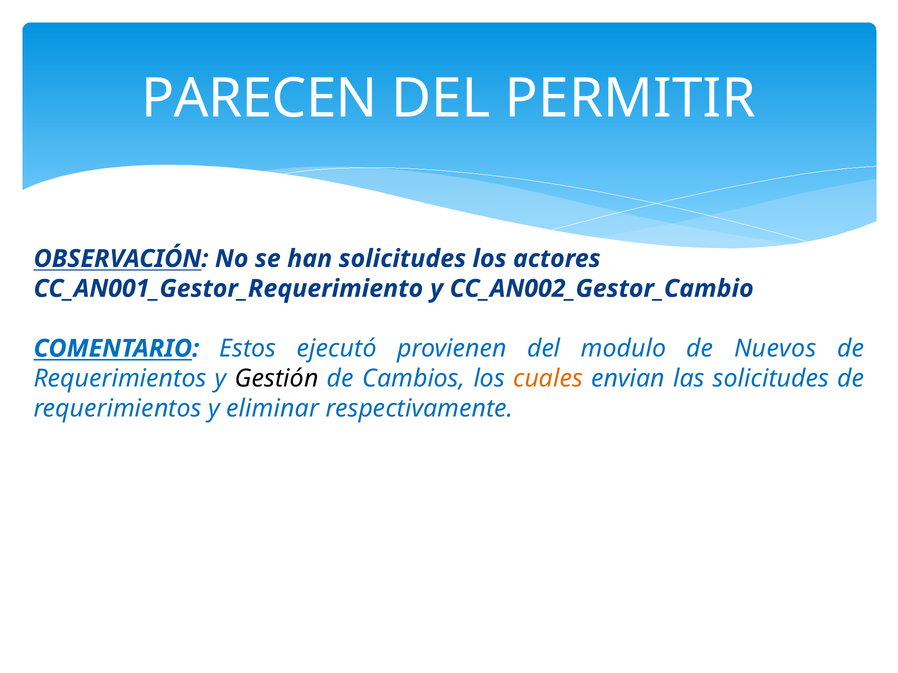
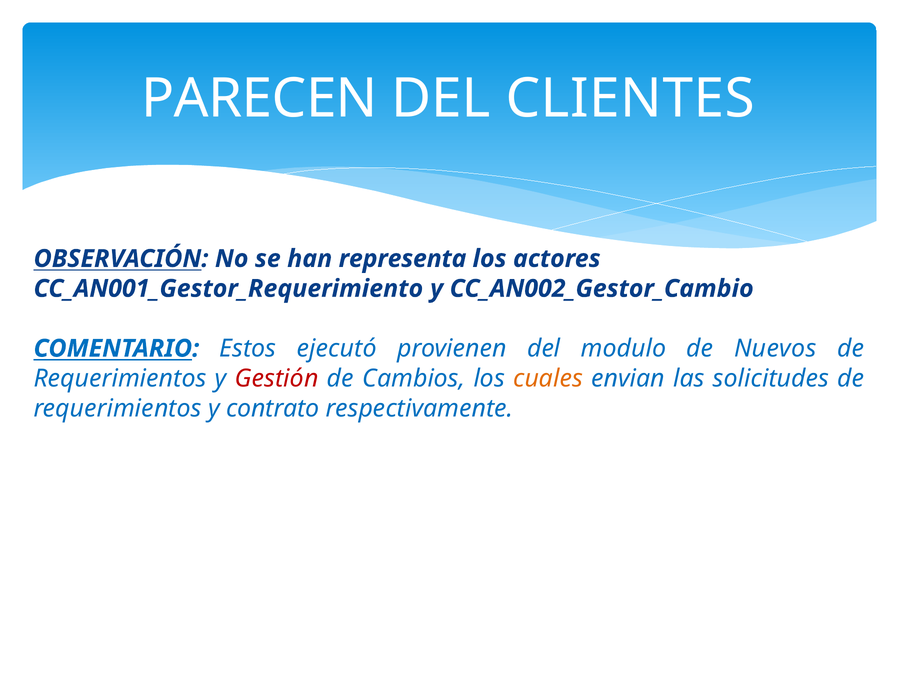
PERMITIR: PERMITIR -> CLIENTES (630, 99)
han solicitudes: solicitudes -> representa (403, 259)
Gestión colour: black -> red (277, 379)
eliminar: eliminar -> contrato (273, 409)
